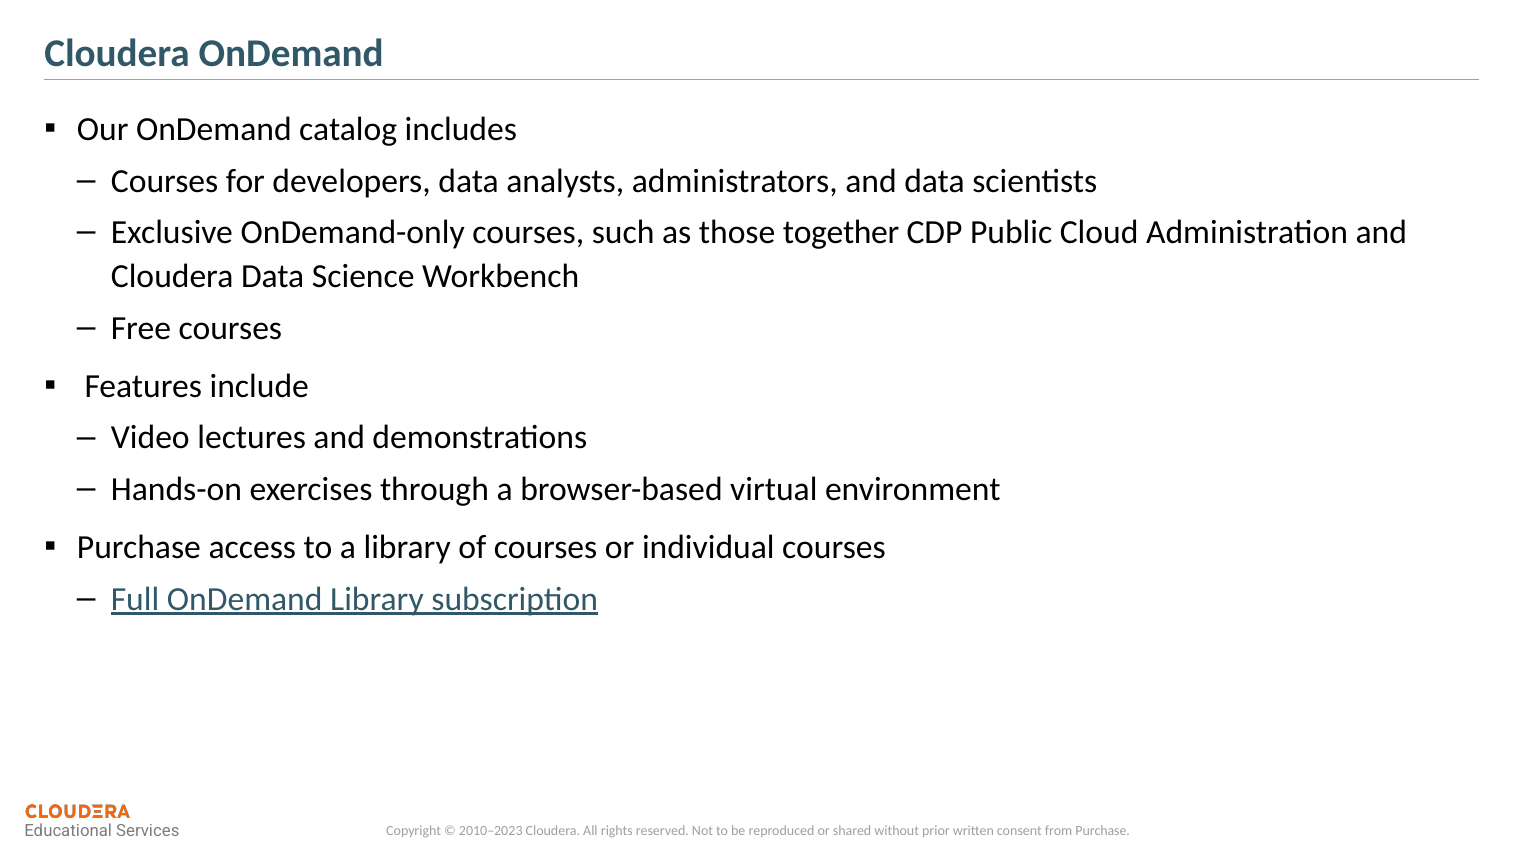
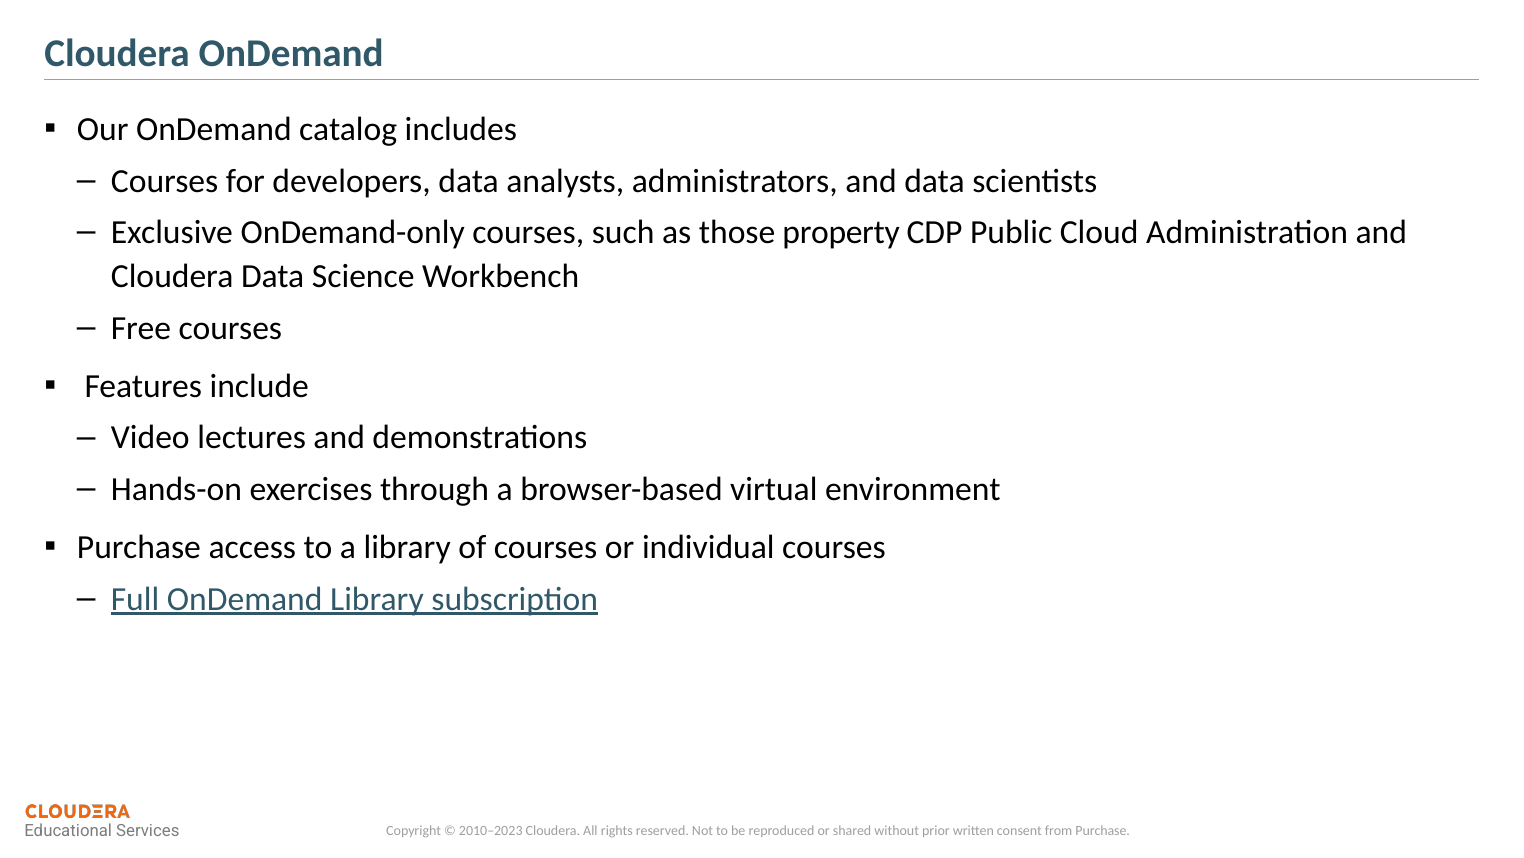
together: together -> property (841, 232)
